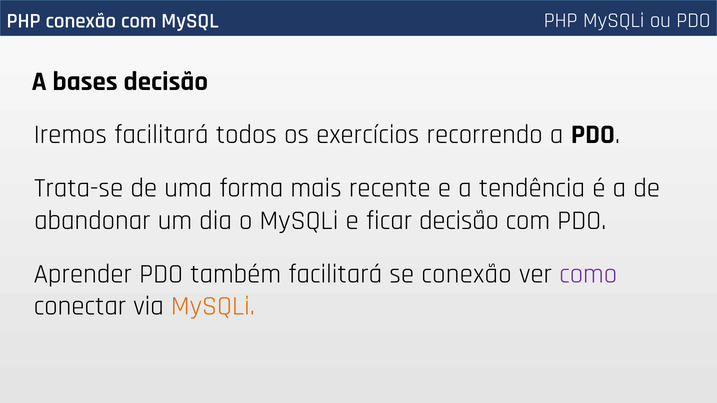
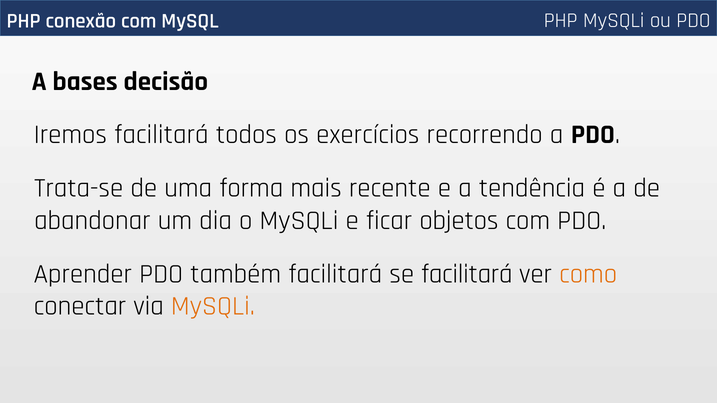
ficar decisão: decisão -> objetos (459, 220)
se conexão: conexão -> facilitará (467, 274)
como colour: purple -> orange (588, 274)
